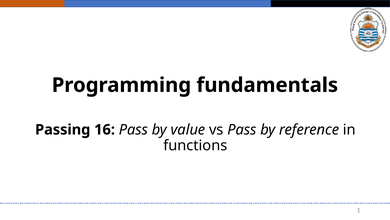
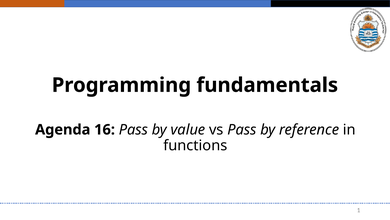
Passing: Passing -> Agenda (63, 129)
